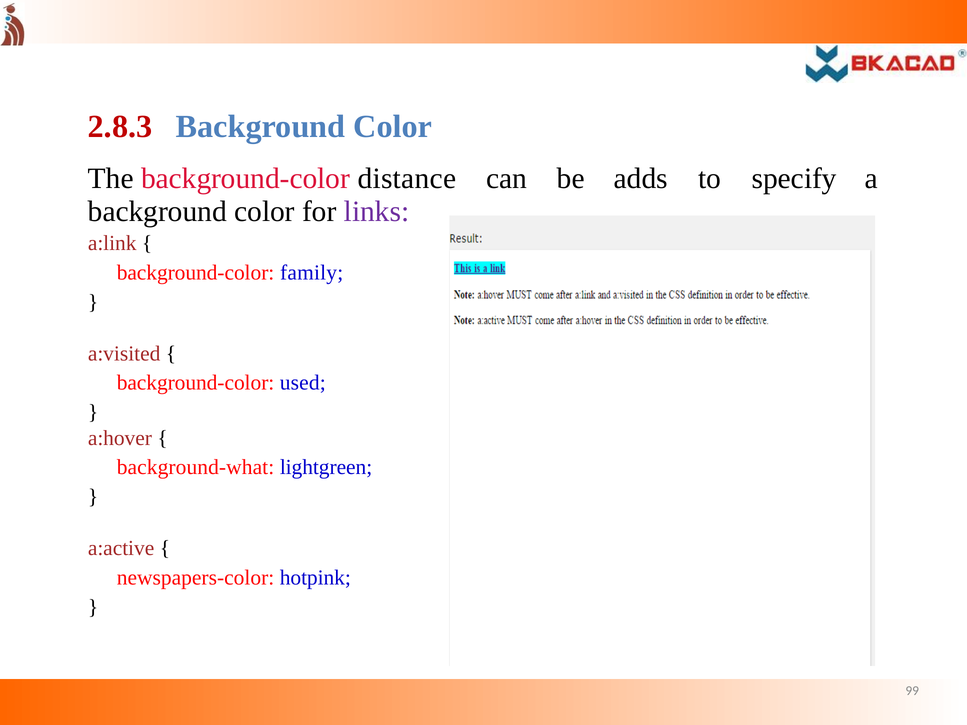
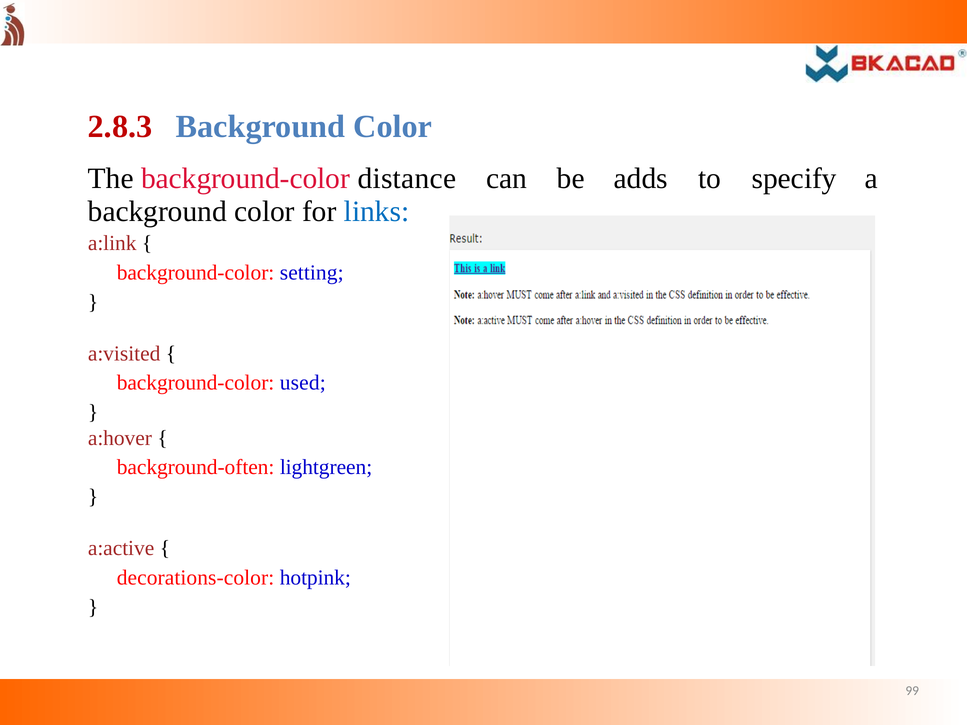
links colour: purple -> blue (377, 212)
family: family -> setting (312, 273)
background-what: background-what -> background-often (196, 467)
newspapers-color: newspapers-color -> decorations-color (196, 578)
